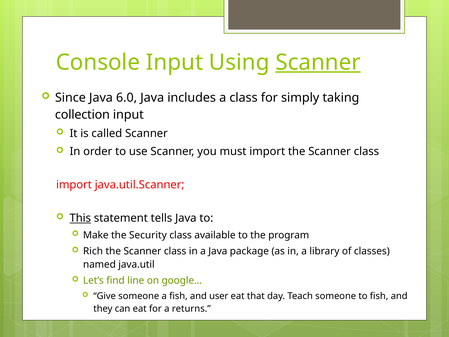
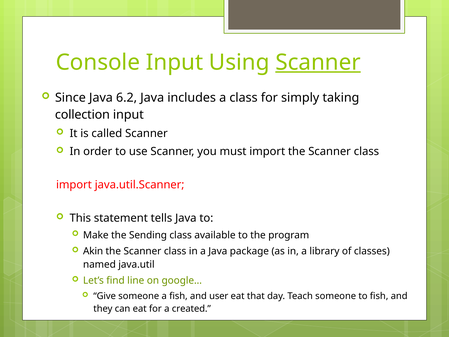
6.0: 6.0 -> 6.2 (127, 98)
This underline: present -> none (80, 218)
Security: Security -> Sending (148, 235)
Rich: Rich -> Akin (93, 251)
returns: returns -> created (191, 309)
